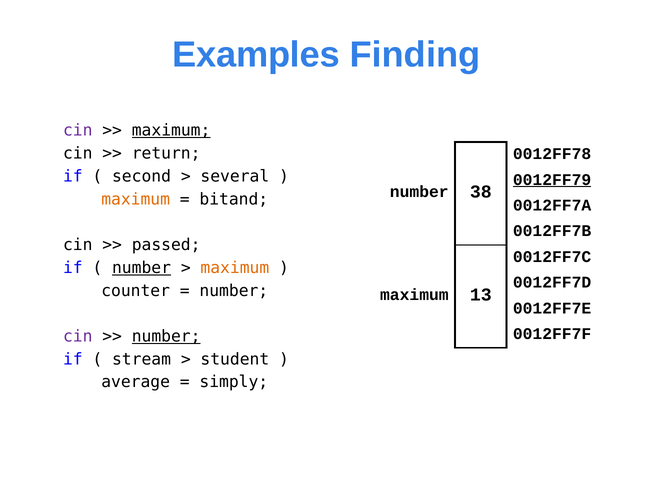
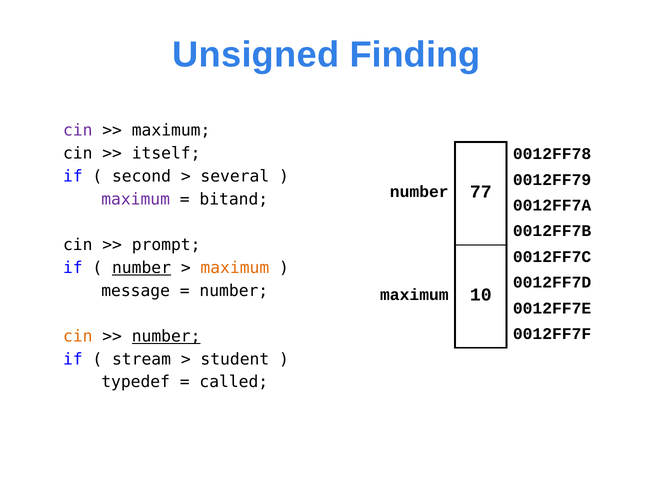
Examples: Examples -> Unsigned (256, 55)
maximum underline: present -> none (171, 131)
return: return -> itself (166, 153)
0012FF79 underline: present -> none (552, 180)
38: 38 -> 77 (481, 192)
maximum colour: orange -> purple (136, 199)
passed: passed -> prompt (166, 245)
counter: counter -> message (136, 290)
13: 13 -> 10 (481, 294)
cin colour: purple -> orange (78, 336)
average: average -> typedef (136, 382)
simply: simply -> called (234, 382)
